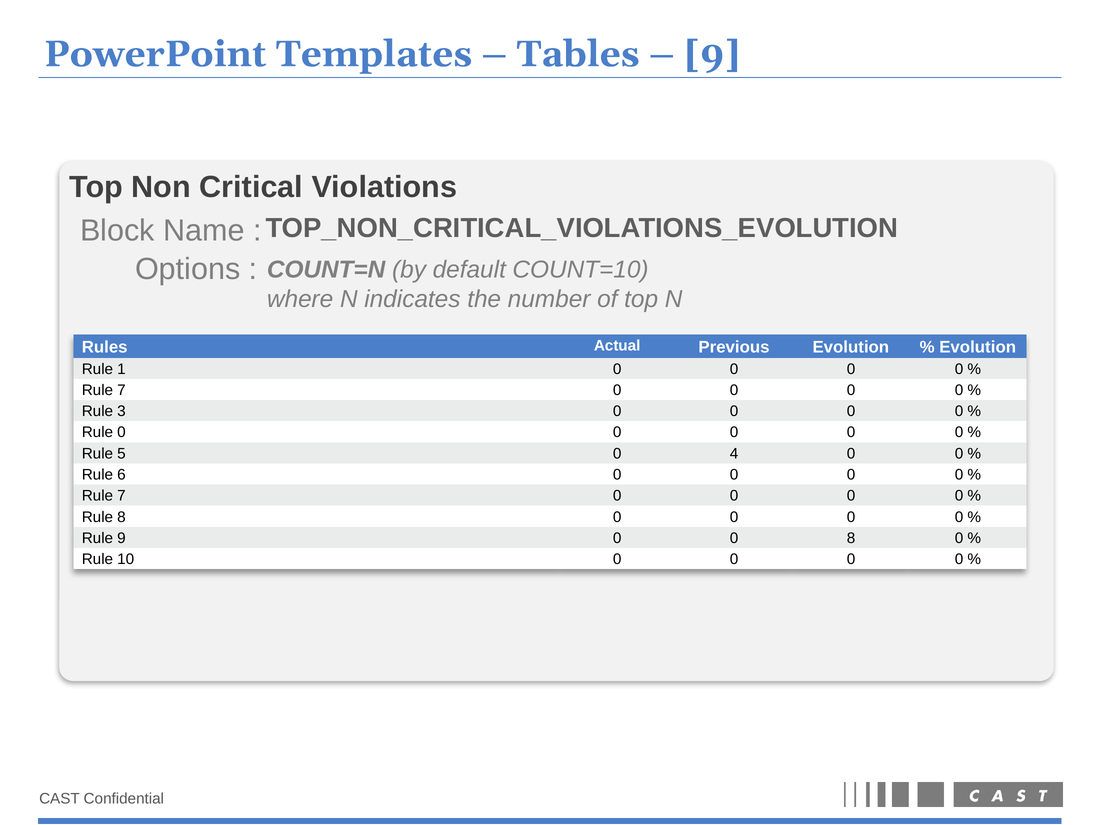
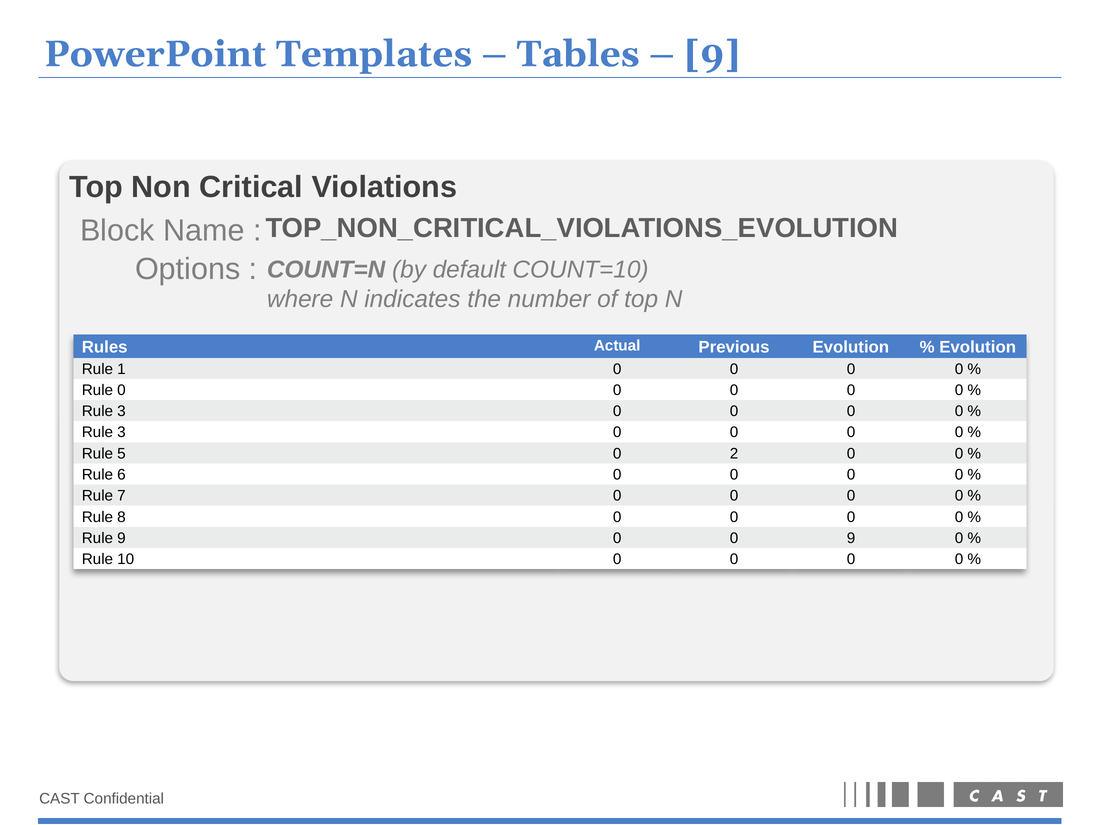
7: 7 -> 0 (121, 390)
0: 0 -> 3 (121, 432)
4: 4 -> 2 (734, 454)
0 8: 8 -> 9 (851, 538)
